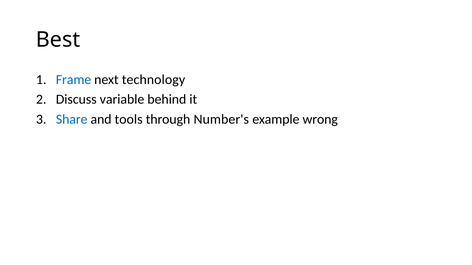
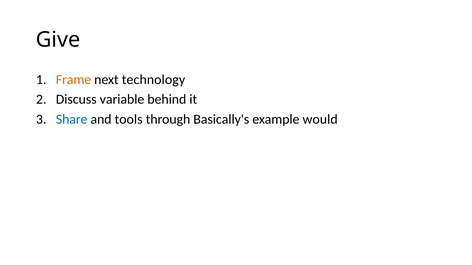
Best: Best -> Give (58, 40)
Frame colour: blue -> orange (74, 80)
Number's: Number's -> Basically's (221, 119)
wrong: wrong -> would (320, 119)
